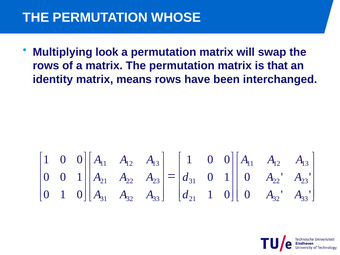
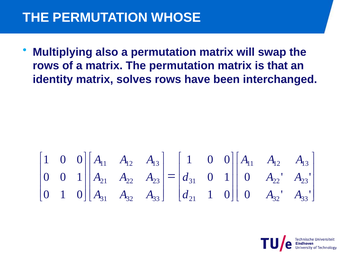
look: look -> also (107, 52)
means: means -> solves (134, 79)
